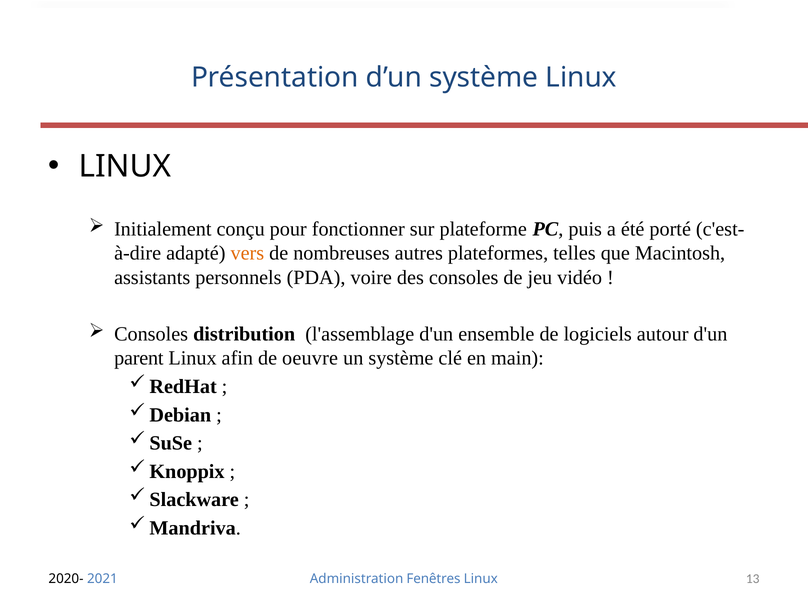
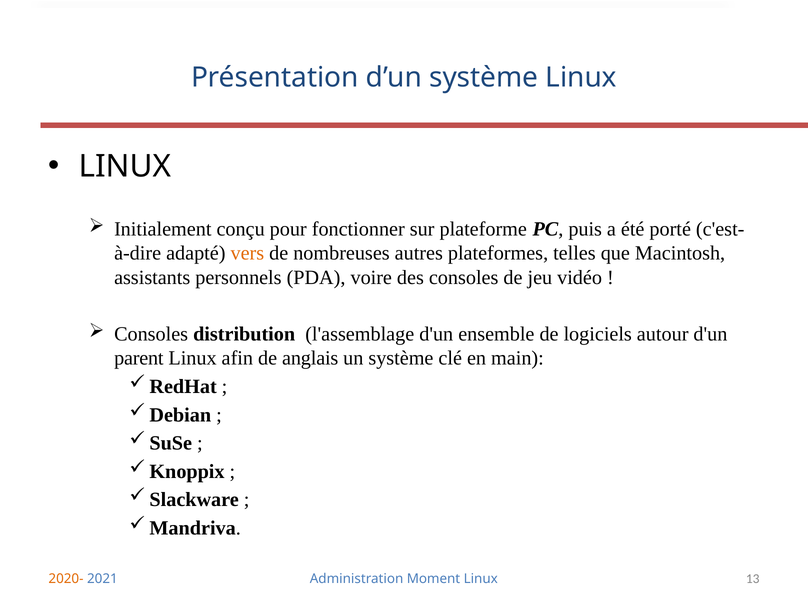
oeuvre: oeuvre -> anglais (310, 358)
2020- colour: black -> orange (66, 579)
Fenêtres: Fenêtres -> Moment (433, 579)
